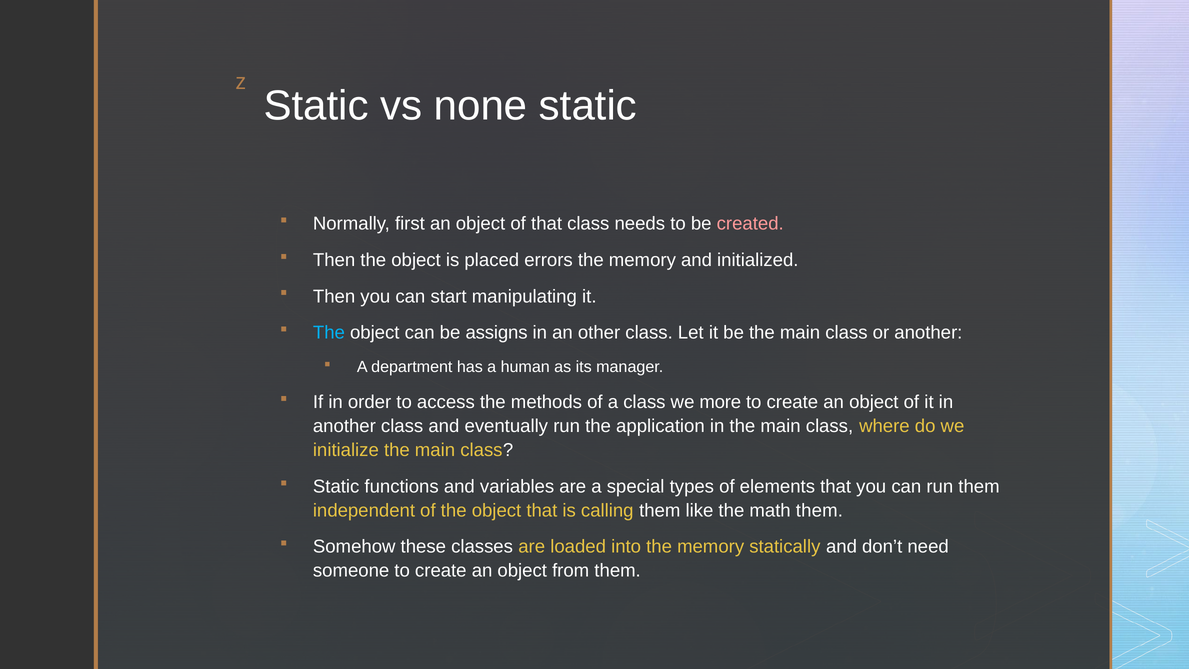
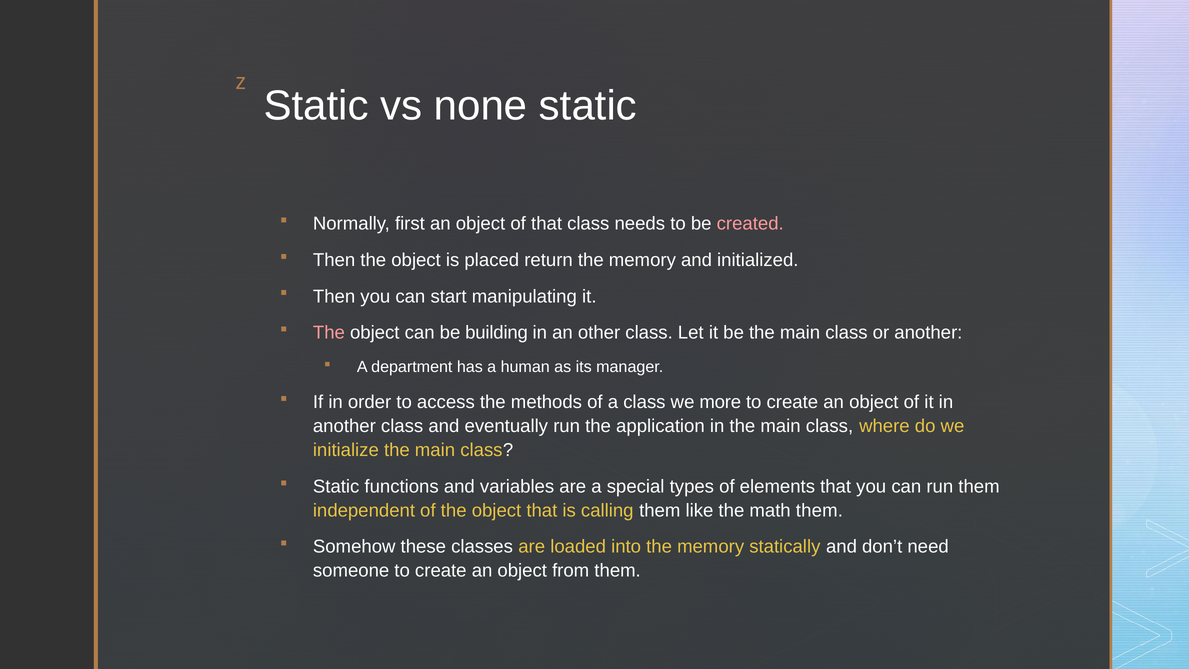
errors: errors -> return (549, 260)
The colour: light blue -> pink (329, 333)
assigns: assigns -> building (497, 333)
